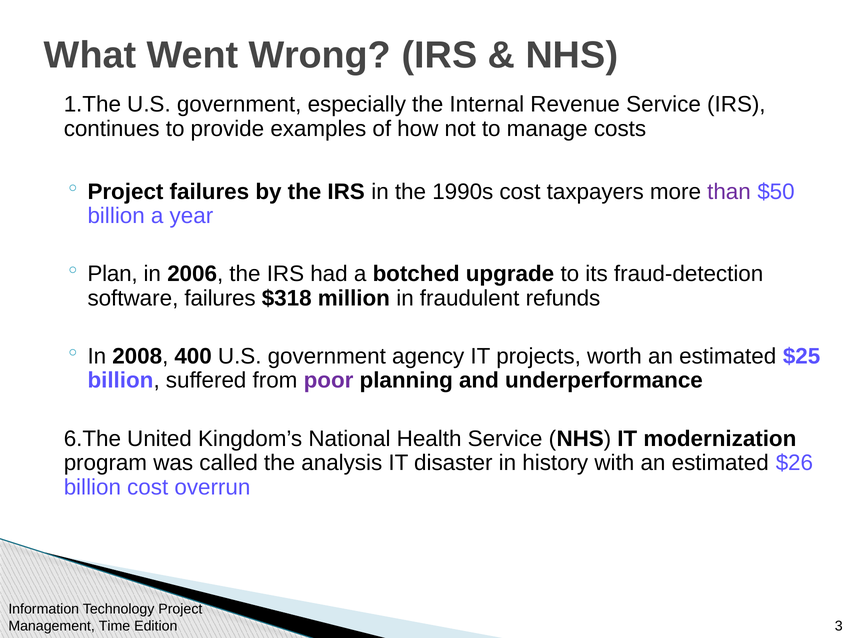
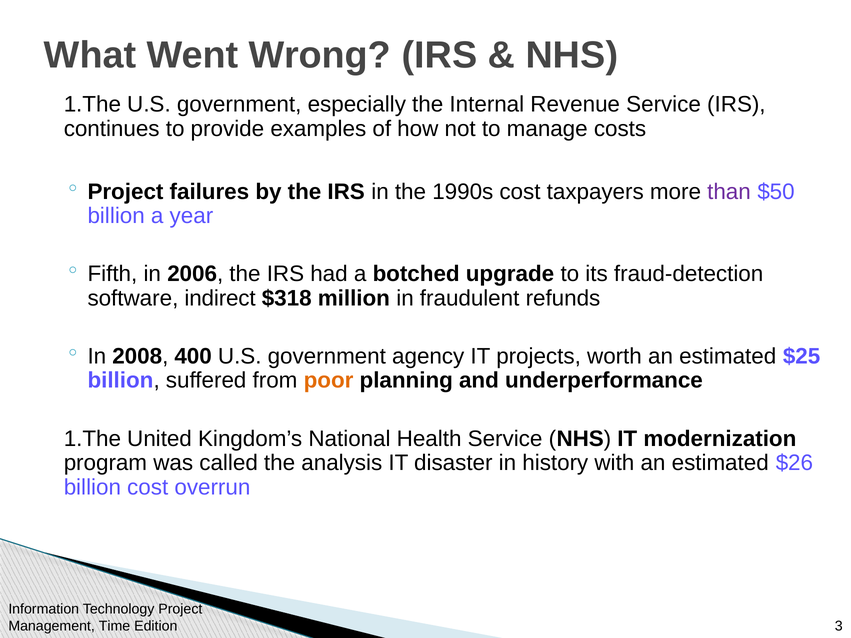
Plan: Plan -> Fifth (112, 274)
software failures: failures -> indirect (220, 298)
poor colour: purple -> orange (329, 381)
6.The: 6.The -> 1.The (92, 439)
